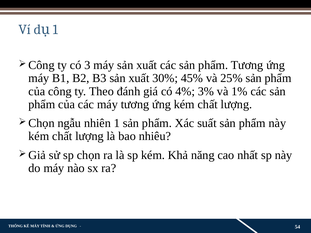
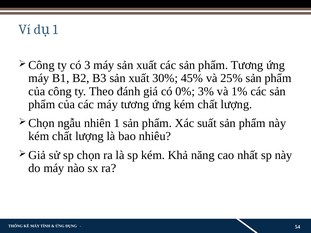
4%: 4% -> 0% (185, 91)
